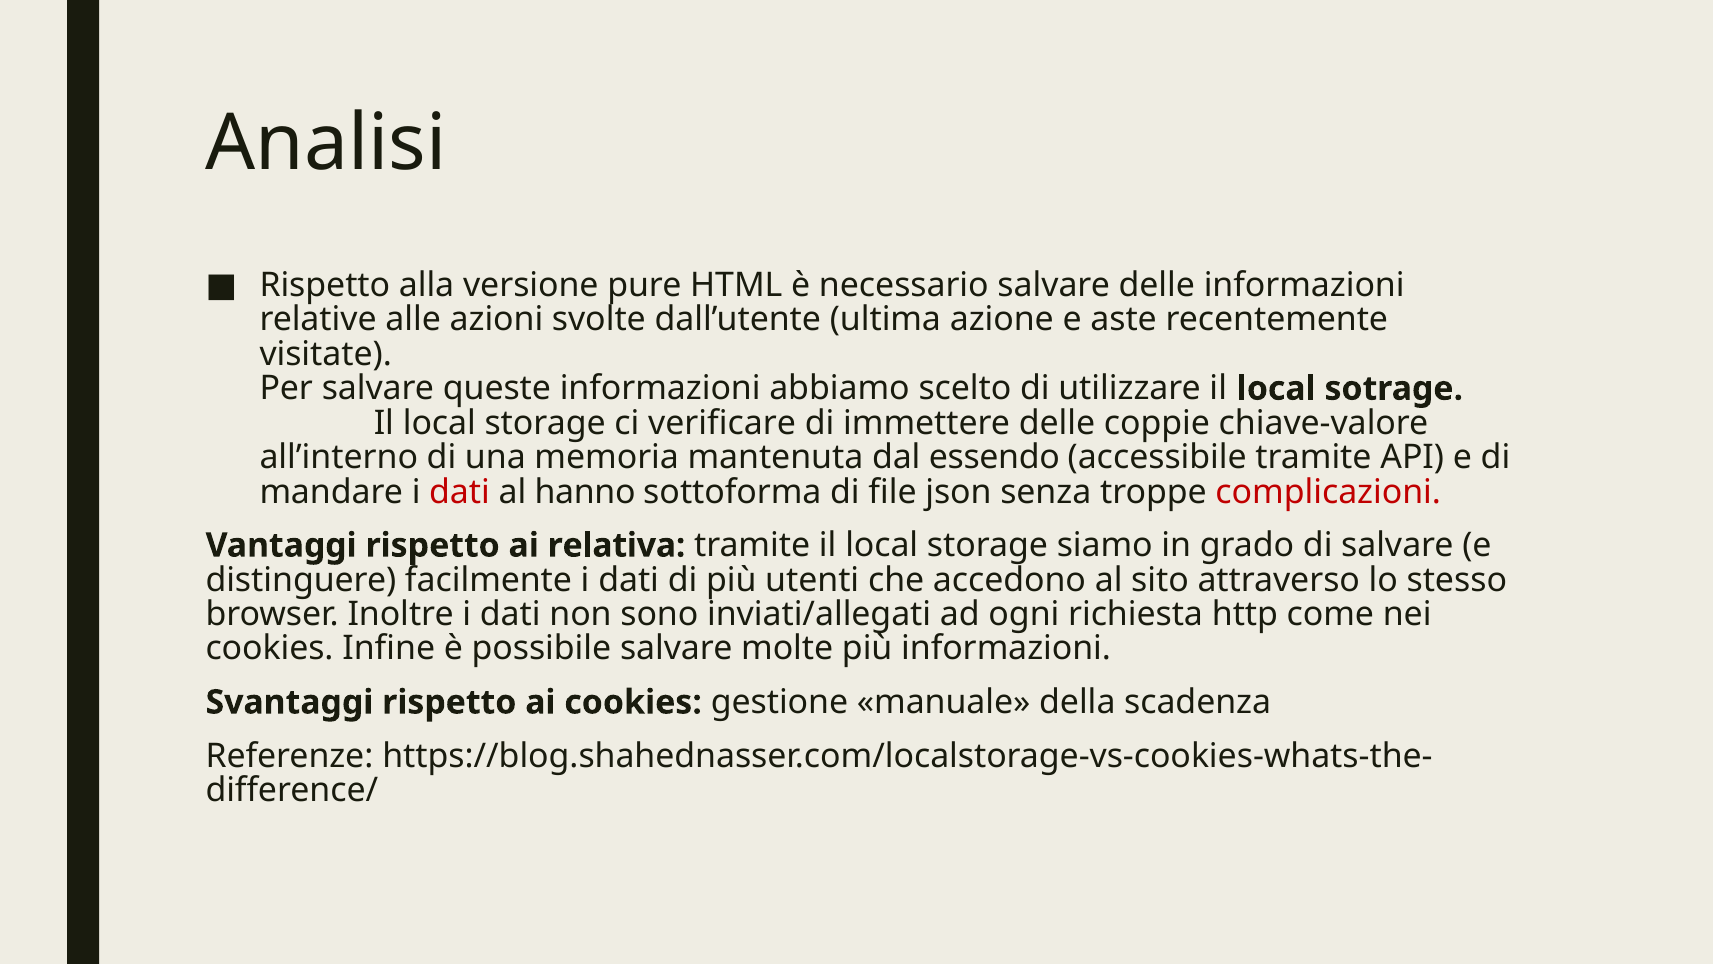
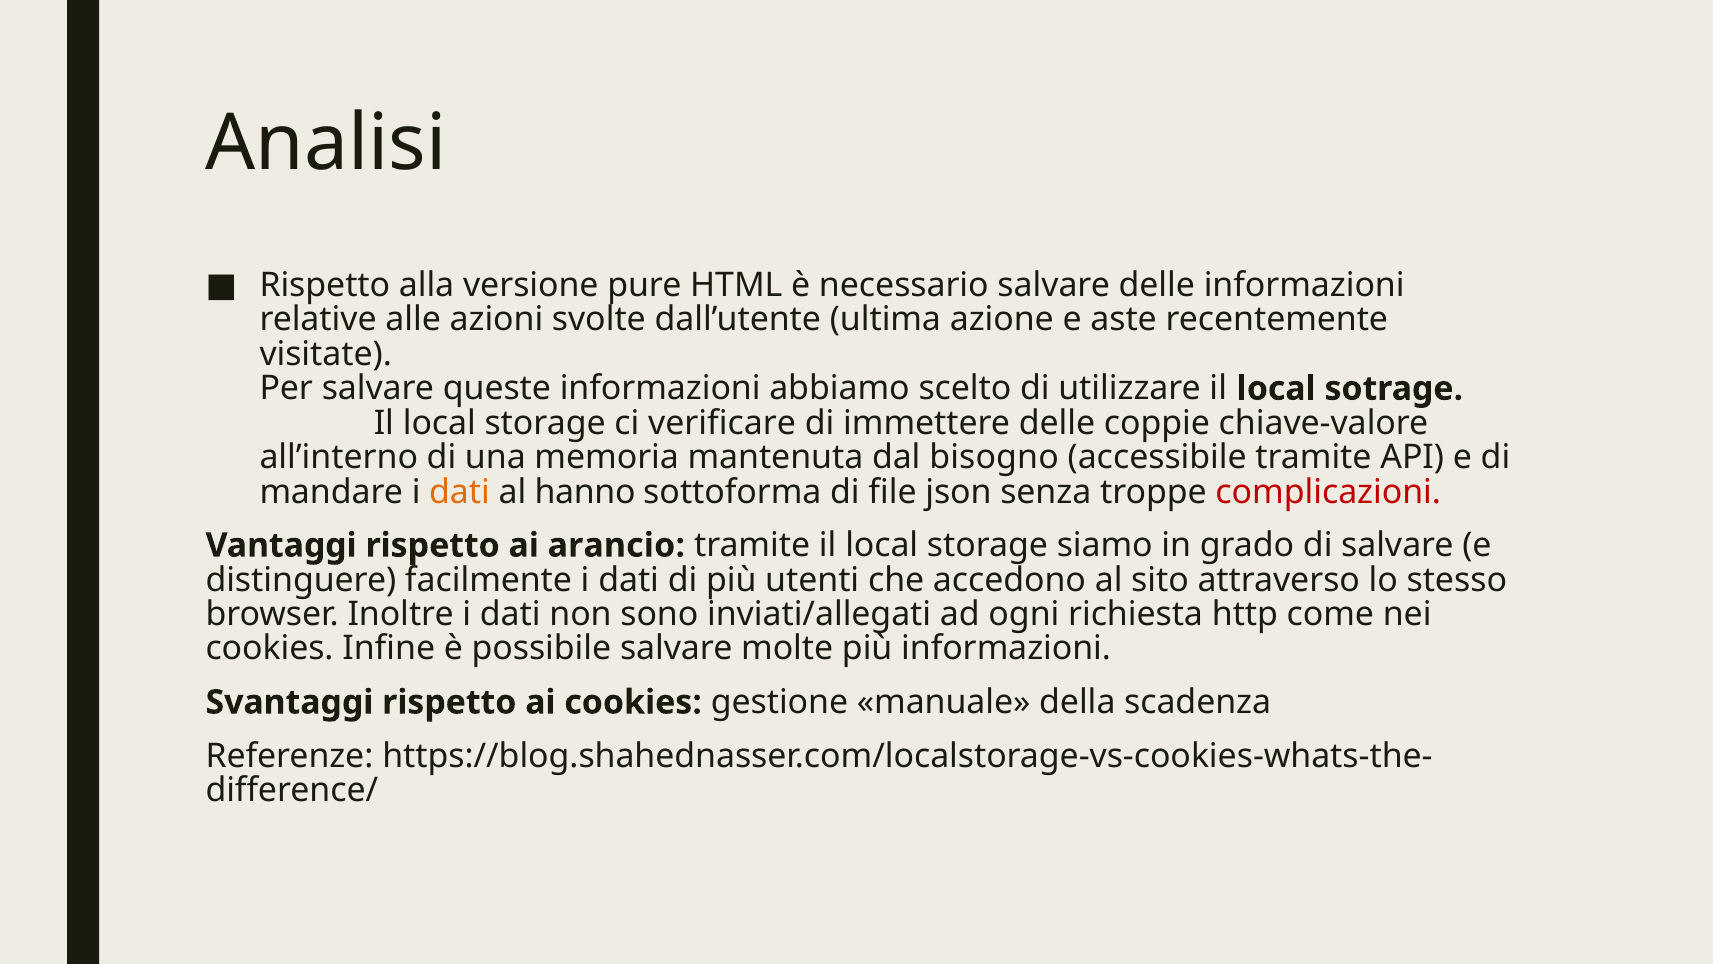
essendo: essendo -> bisogno (994, 457)
dati colour: red -> orange (459, 492)
relativa: relativa -> arancio (616, 545)
